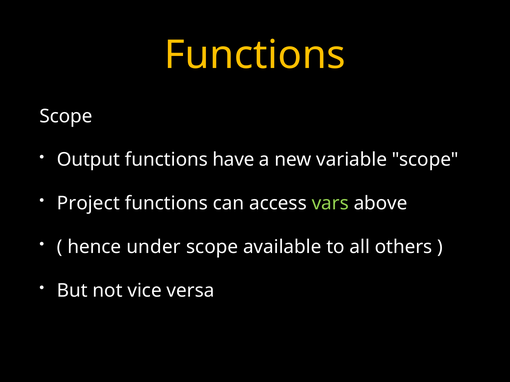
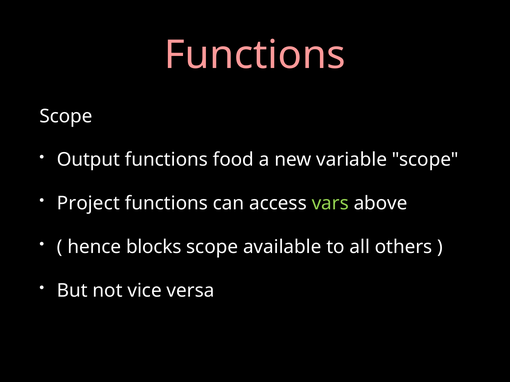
Functions colour: yellow -> pink (255, 55)
have: have -> food (233, 160)
under: under -> blocks (154, 247)
